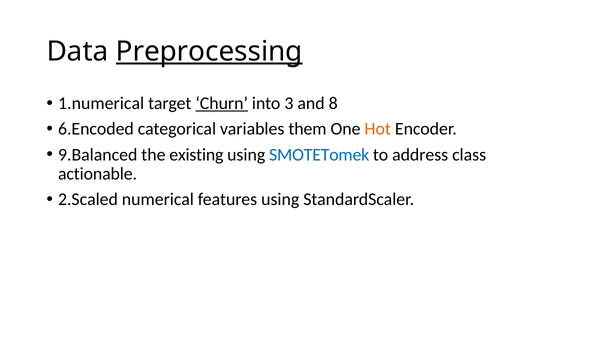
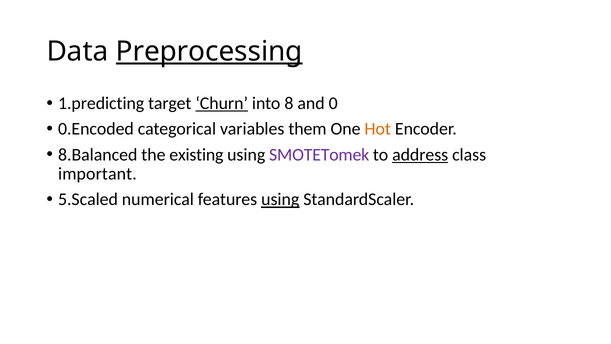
1.numerical: 1.numerical -> 1.predicting (101, 103)
3: 3 -> 8 (289, 103)
8: 8 -> 0 (333, 103)
6.Encoded: 6.Encoded -> 0.Encoded (96, 129)
9.Balanced: 9.Balanced -> 8.Balanced (98, 155)
SMOTETomek colour: blue -> purple (319, 155)
address underline: none -> present (420, 155)
actionable: actionable -> important (97, 174)
2.Scaled: 2.Scaled -> 5.Scaled (88, 199)
using underline: none -> present (280, 199)
